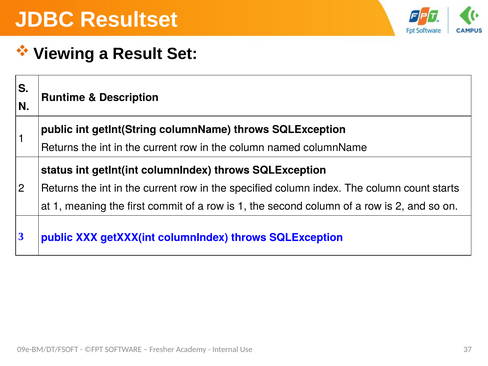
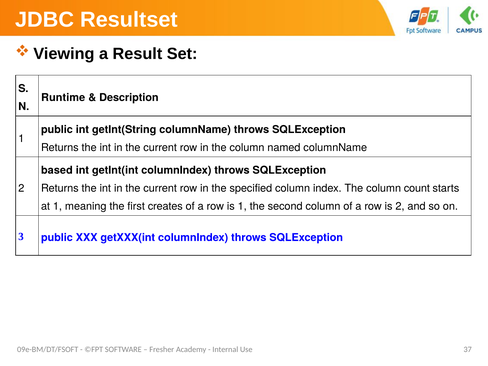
status: status -> based (57, 170)
commit: commit -> creates (165, 206)
